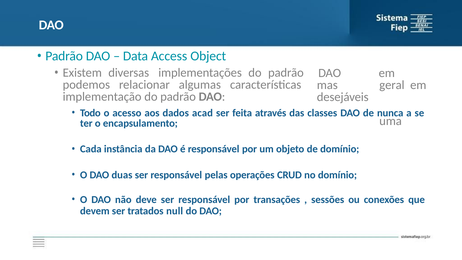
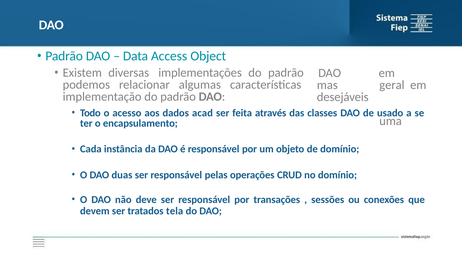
nunca: nunca -> usado (390, 113)
null: null -> tela (175, 211)
